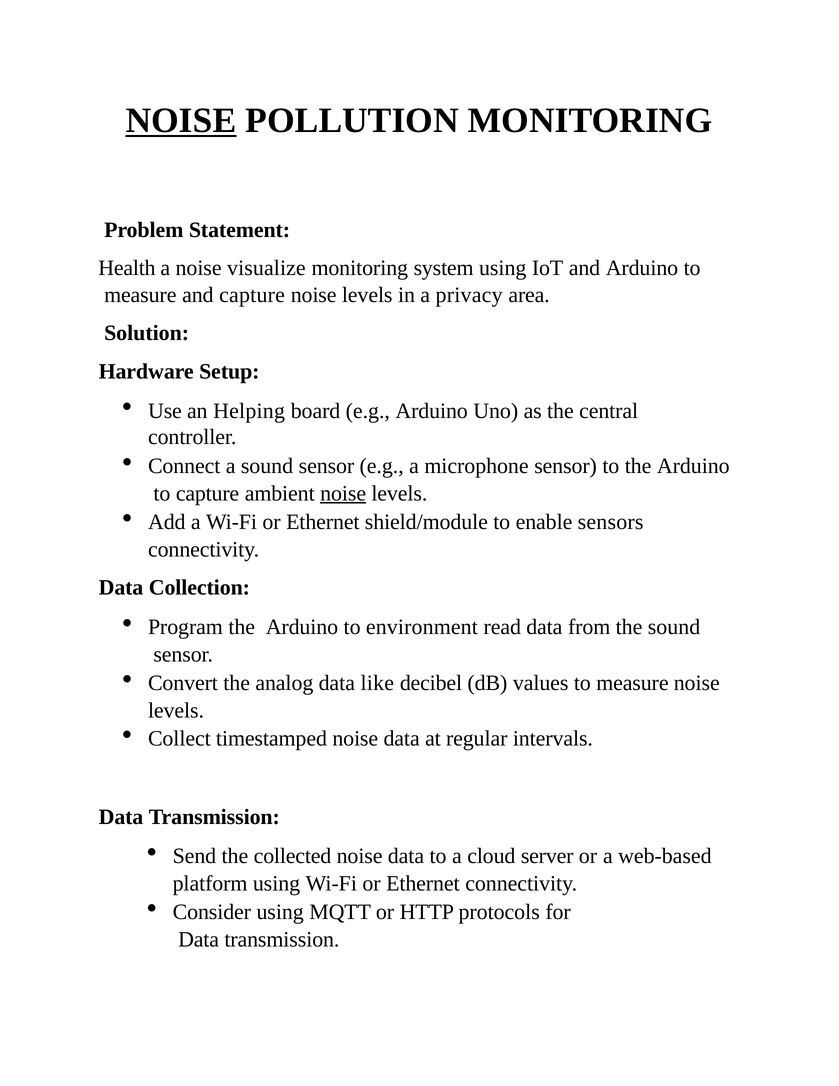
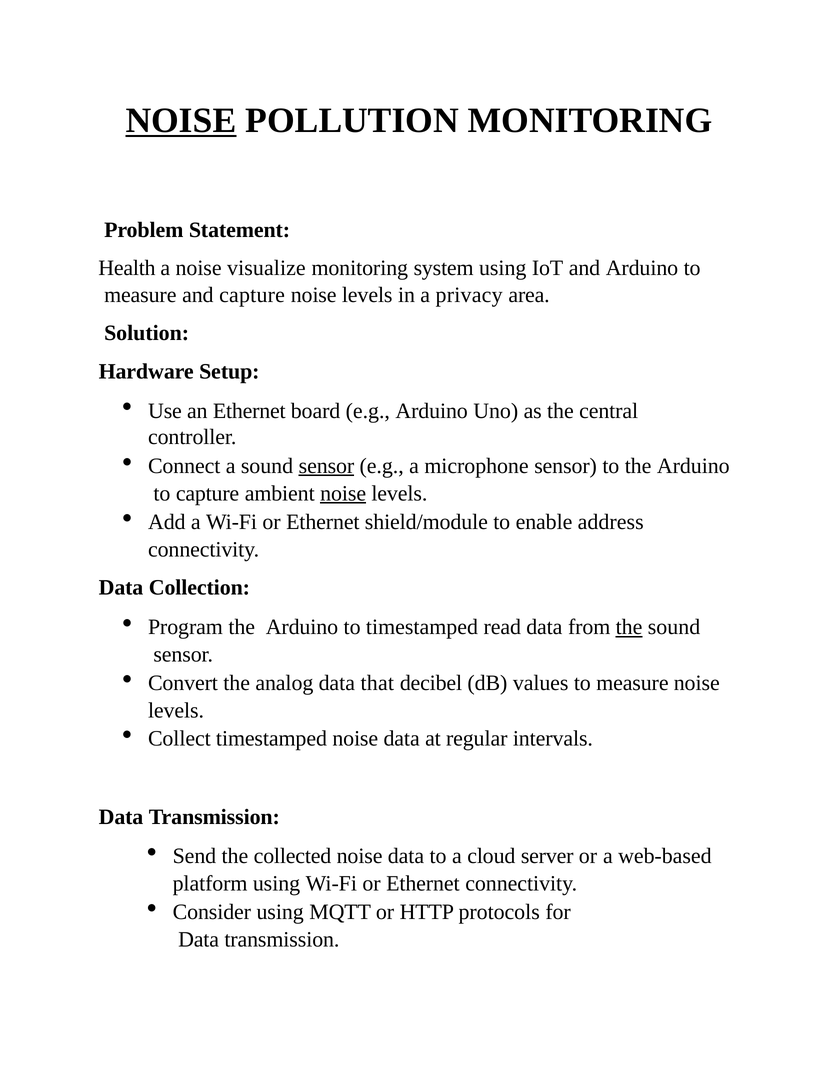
an Helping: Helping -> Ethernet (249, 411)
sensor underline: none -> present (326, 466)
sensors: sensors -> address (611, 522)
to environment: environment -> timestamped (422, 627)
the underline: none -> present (629, 627)
like: like -> that (377, 683)
